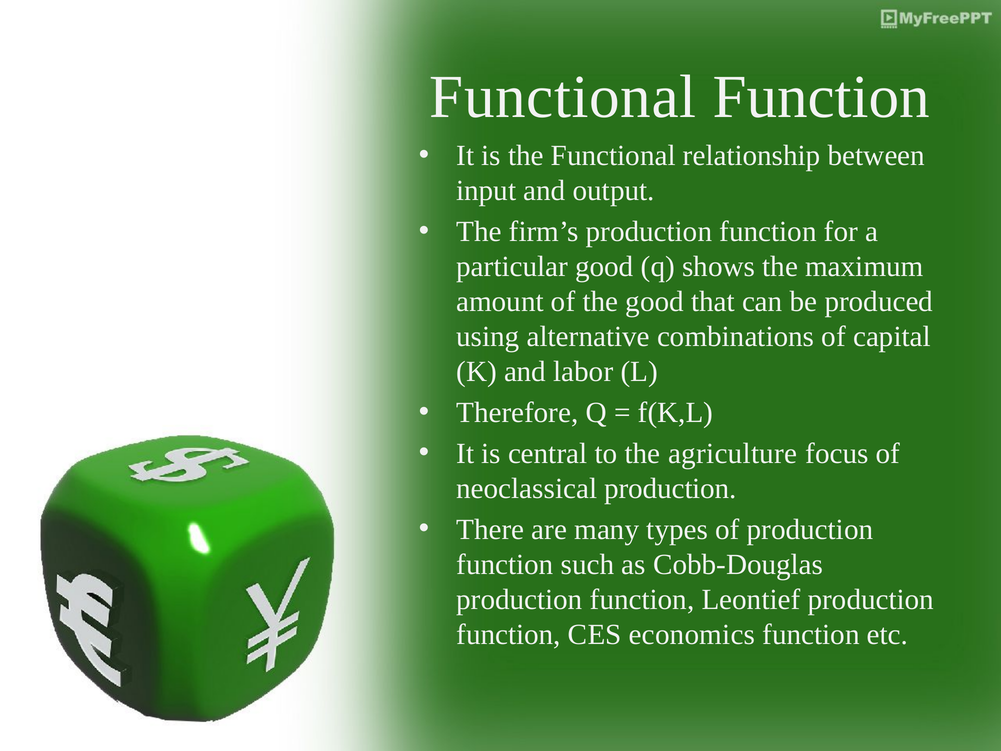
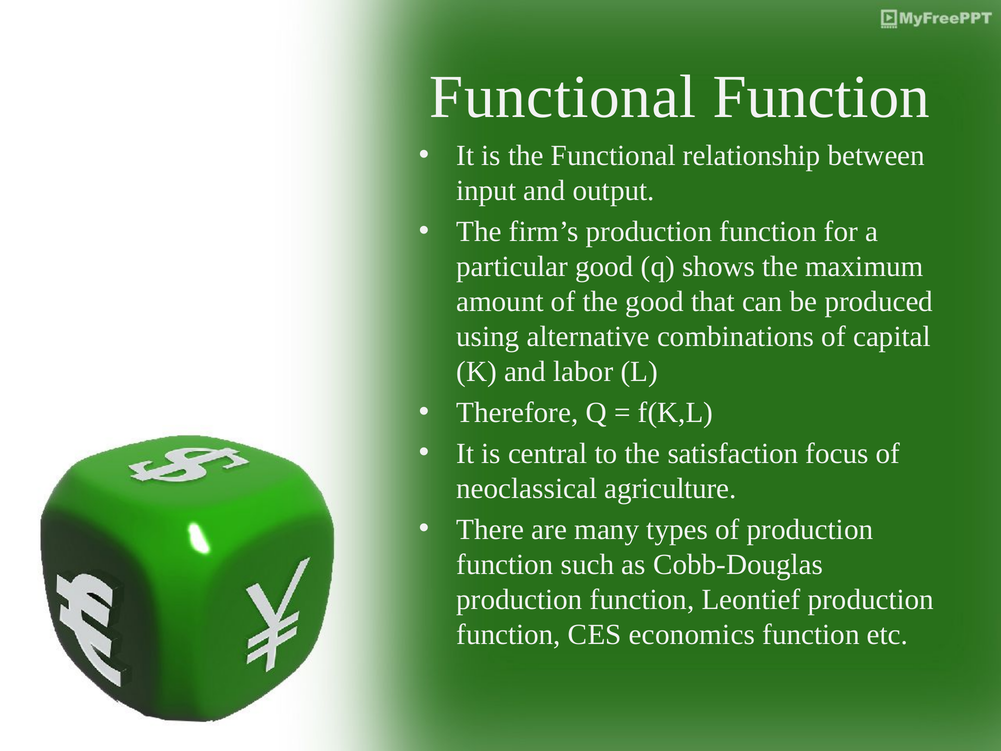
agriculture: agriculture -> satisfaction (733, 453)
neoclassical production: production -> agriculture (671, 488)
